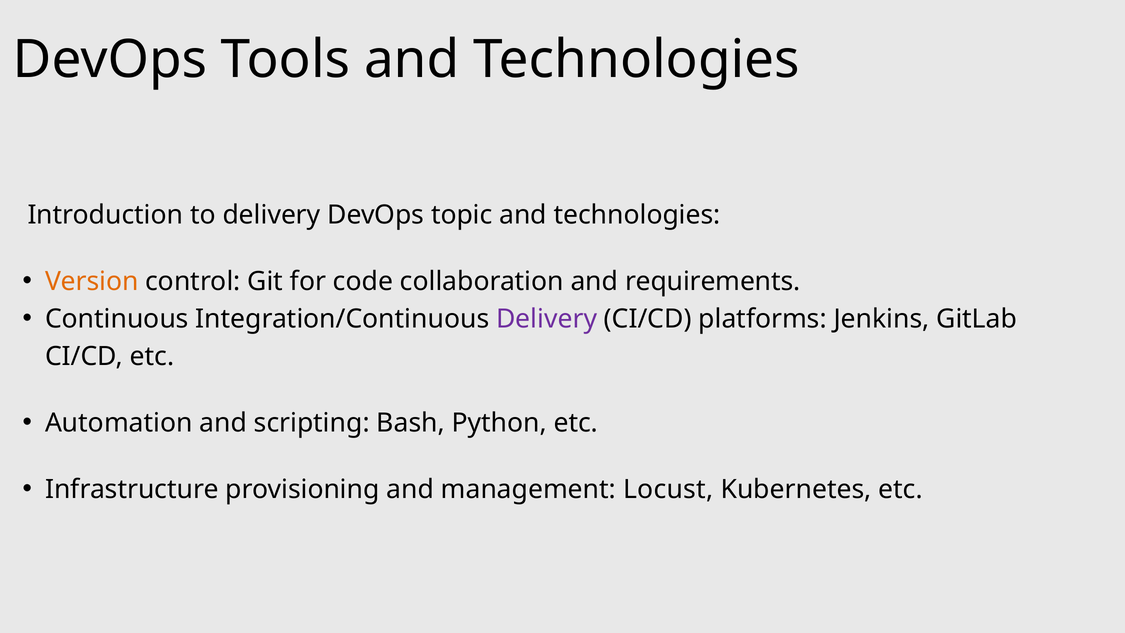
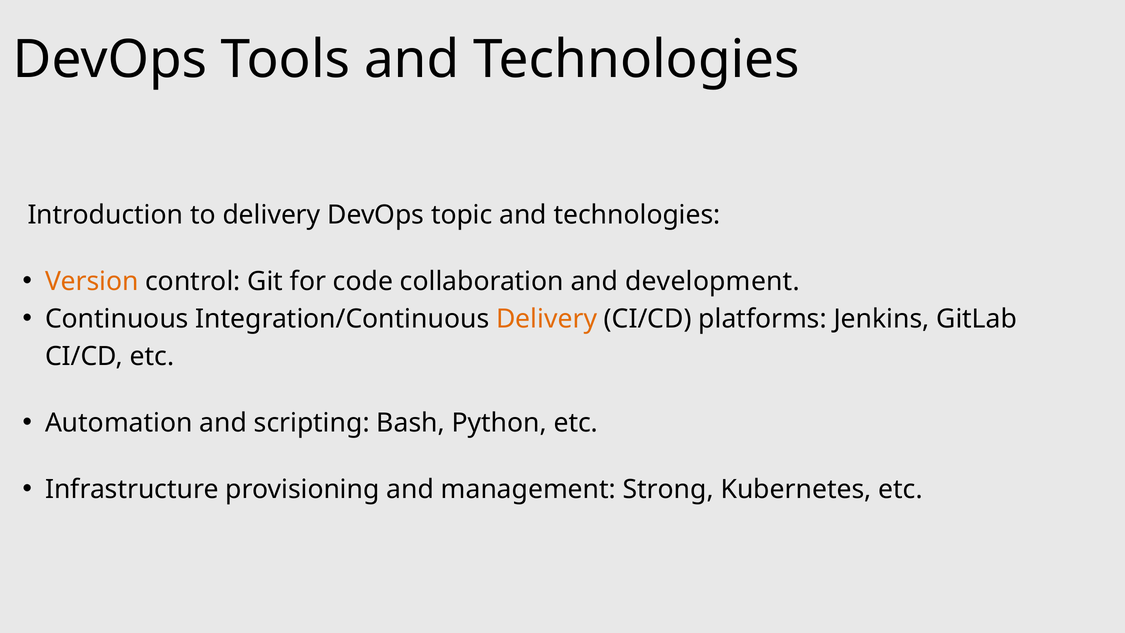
requirements: requirements -> development (712, 282)
Delivery colour: purple -> orange (547, 319)
Locust: Locust -> Strong (668, 489)
